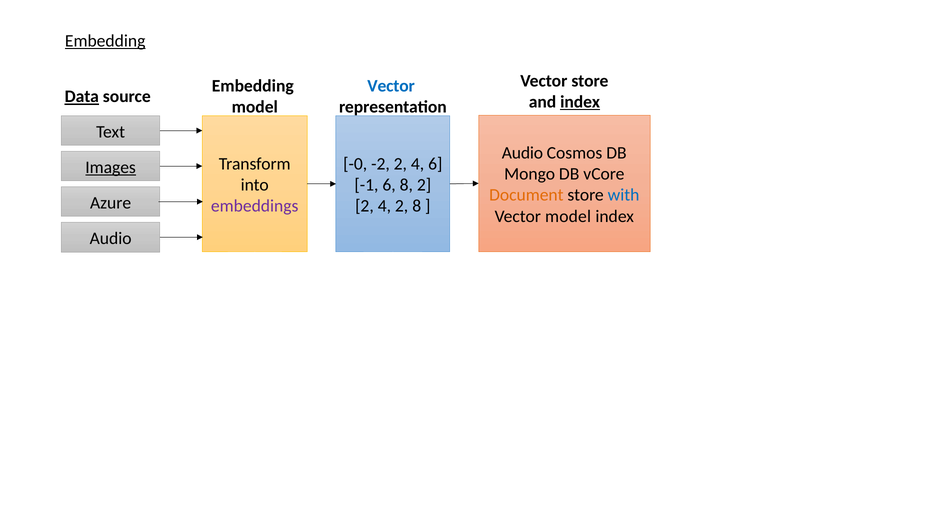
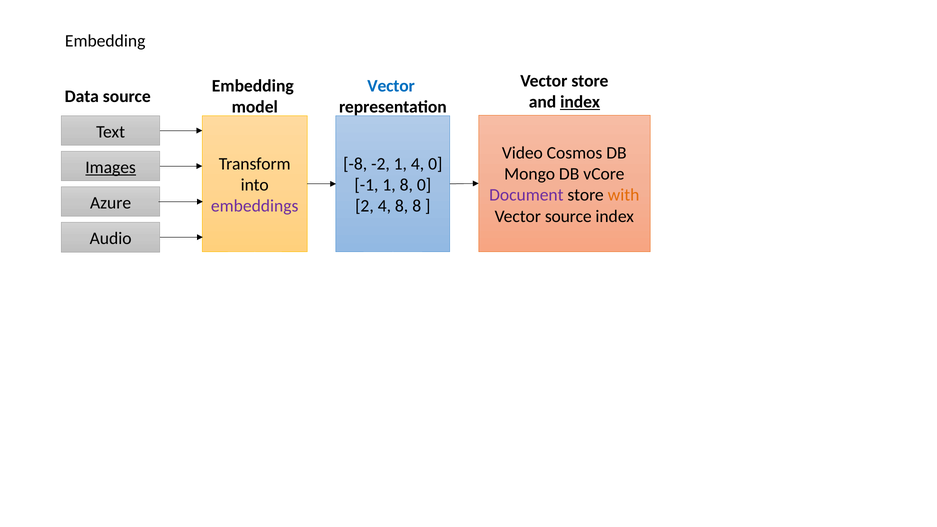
Embedding underline: present -> none (105, 41)
Data underline: present -> none (82, 97)
Audio: Audio -> Video (522, 153)
-0: -0 -> -8 (355, 164)
-2 2: 2 -> 1 (400, 164)
4 6: 6 -> 0 (435, 164)
-1 6: 6 -> 1 (389, 185)
8 2: 2 -> 0 (424, 185)
Document colour: orange -> purple (526, 195)
with colour: blue -> orange (624, 195)
4 2: 2 -> 8 (402, 206)
Vector model: model -> source (568, 216)
